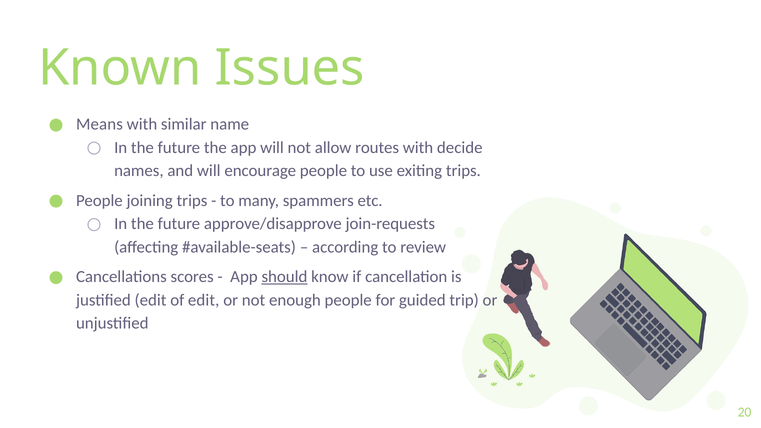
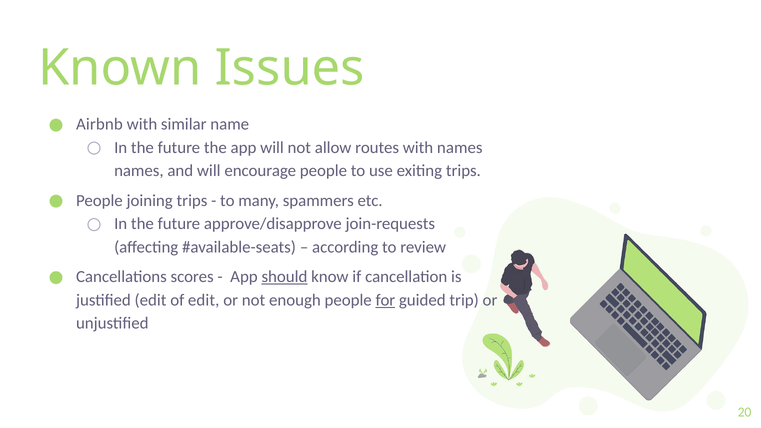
Means: Means -> Airbnb (99, 124)
with decide: decide -> names (460, 148)
for underline: none -> present (385, 300)
